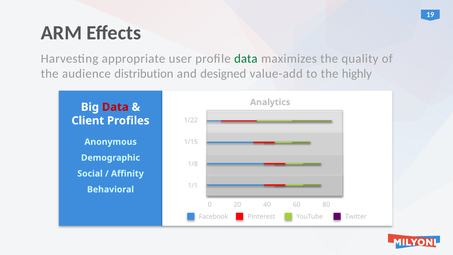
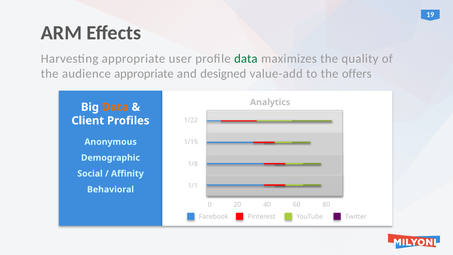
audience distribution: distribution -> appropriate (144, 74)
highly: highly -> offers (357, 74)
Data colour: red -> orange (115, 107)
